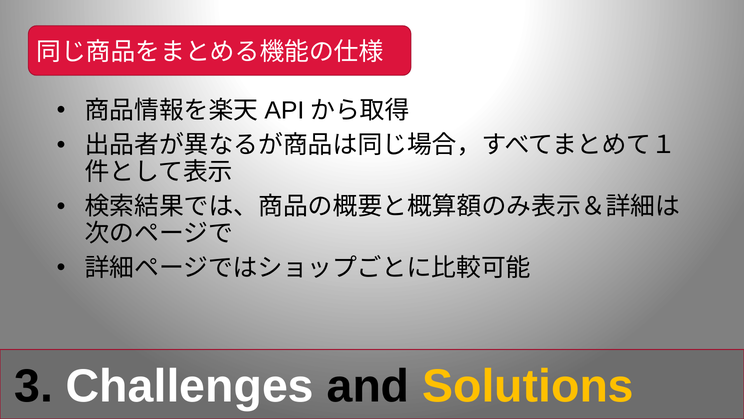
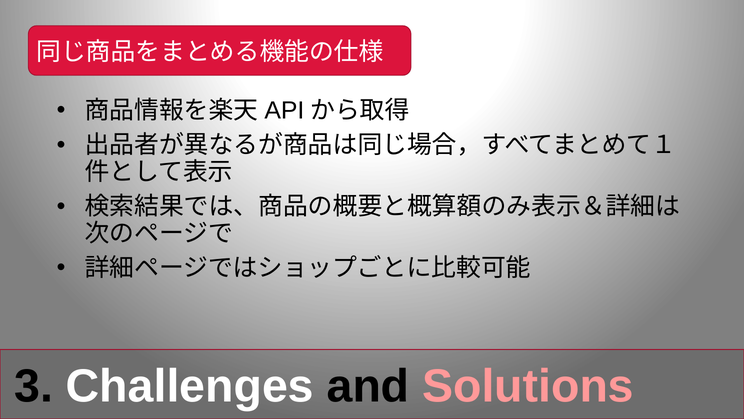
Solutions colour: yellow -> pink (528, 386)
